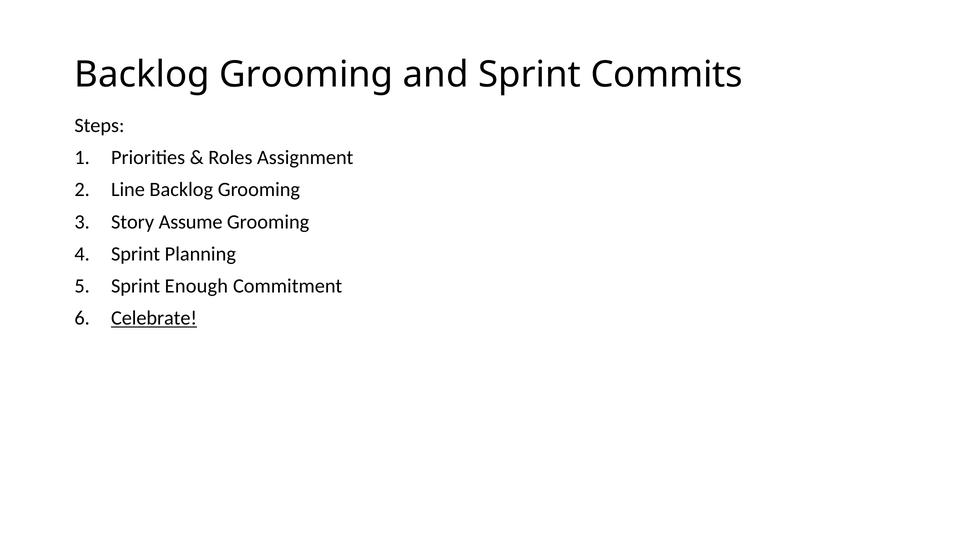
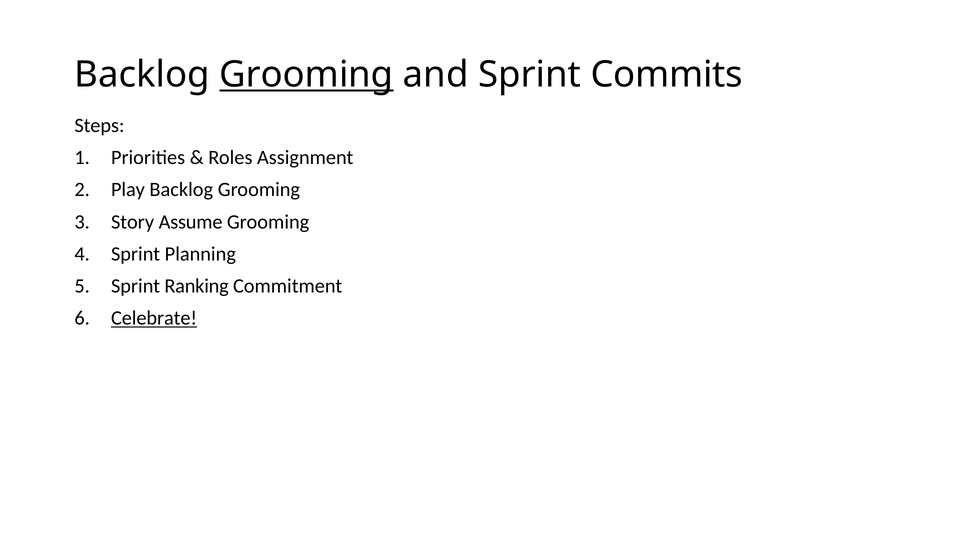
Grooming underline: none -> present (306, 75)
Line: Line -> Play (128, 190)
Enough: Enough -> Ranking (197, 286)
